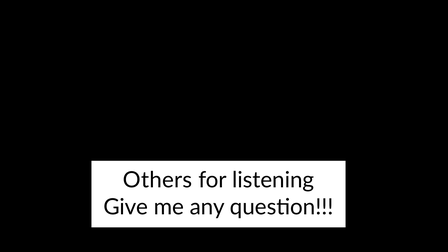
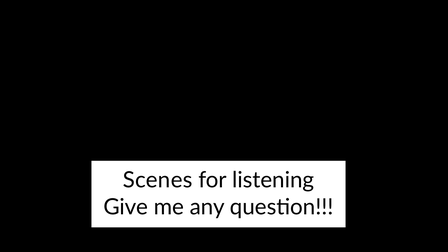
Others: Others -> Scenes (158, 180)
